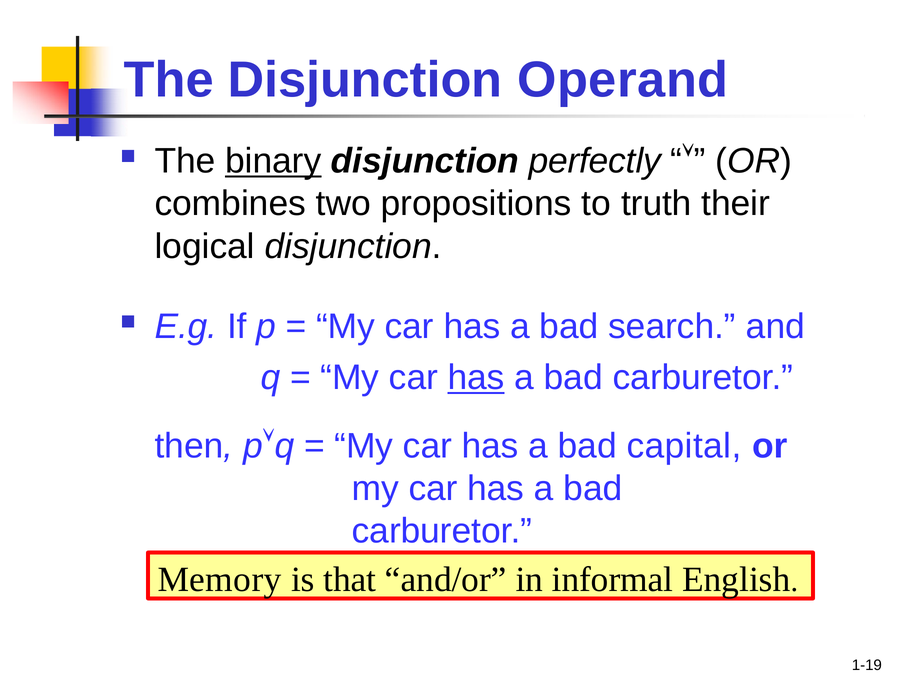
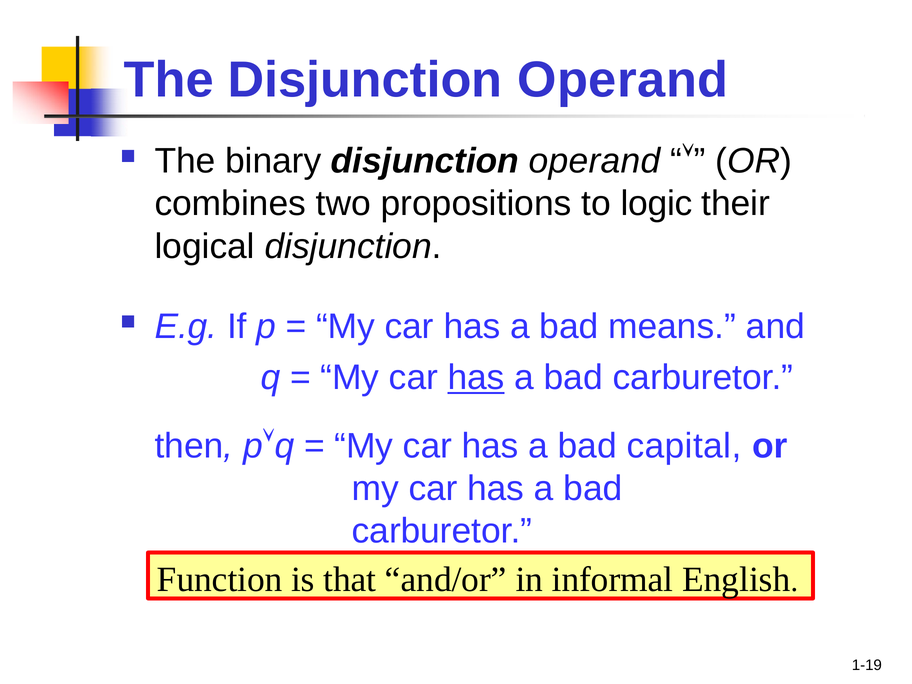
binary underline: present -> none (273, 161)
perfectly: perfectly -> operand (595, 161)
truth: truth -> logic (657, 204)
search: search -> means (672, 327)
Memory: Memory -> Function (220, 580)
